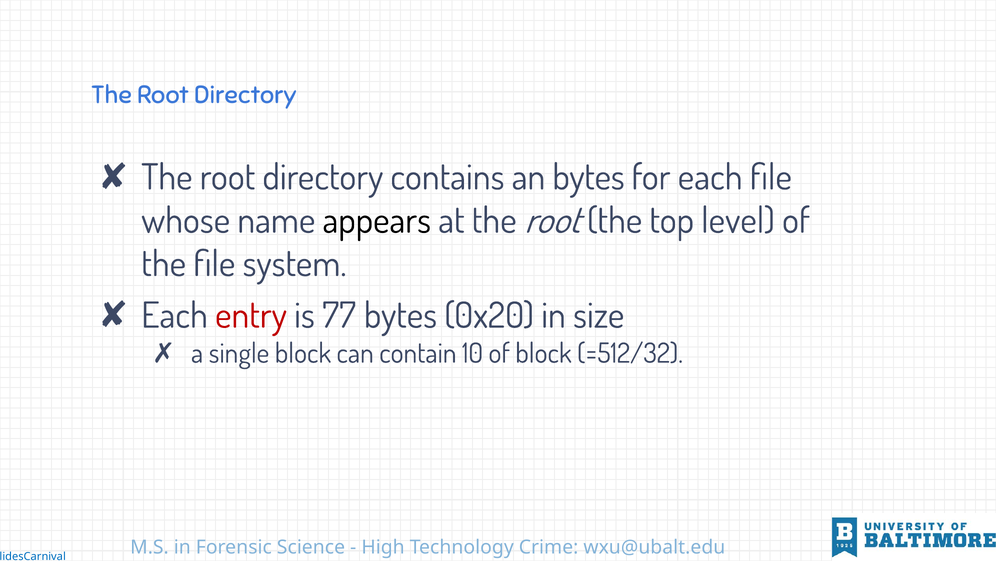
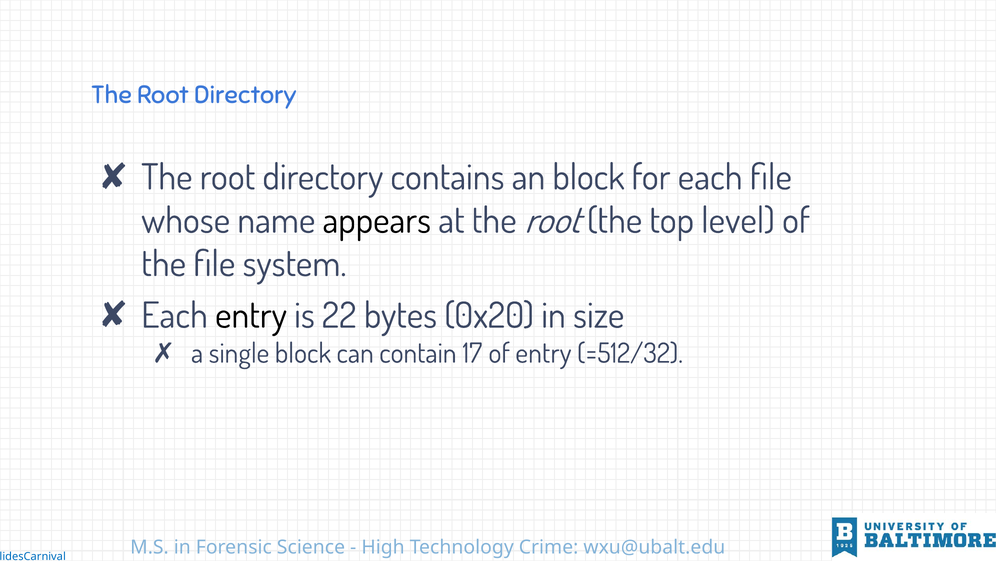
an bytes: bytes -> block (588, 177)
entry colour: red -> black (251, 315)
77: 77 -> 22 (339, 315)
10: 10 -> 17 (472, 353)
of block: block -> entry (543, 353)
